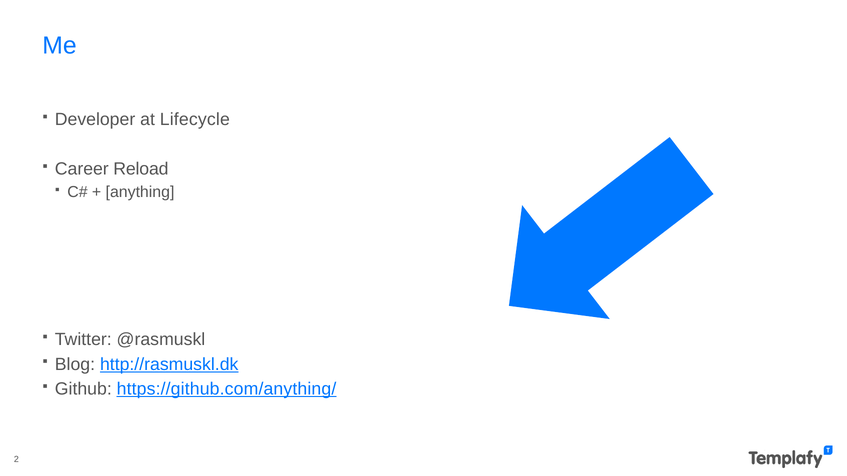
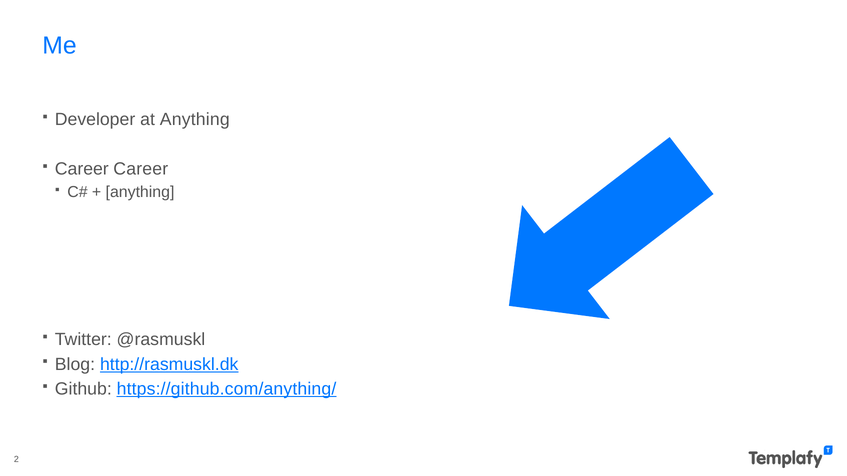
at Lifecycle: Lifecycle -> Anything (195, 120)
Career Reload: Reload -> Career (141, 169)
